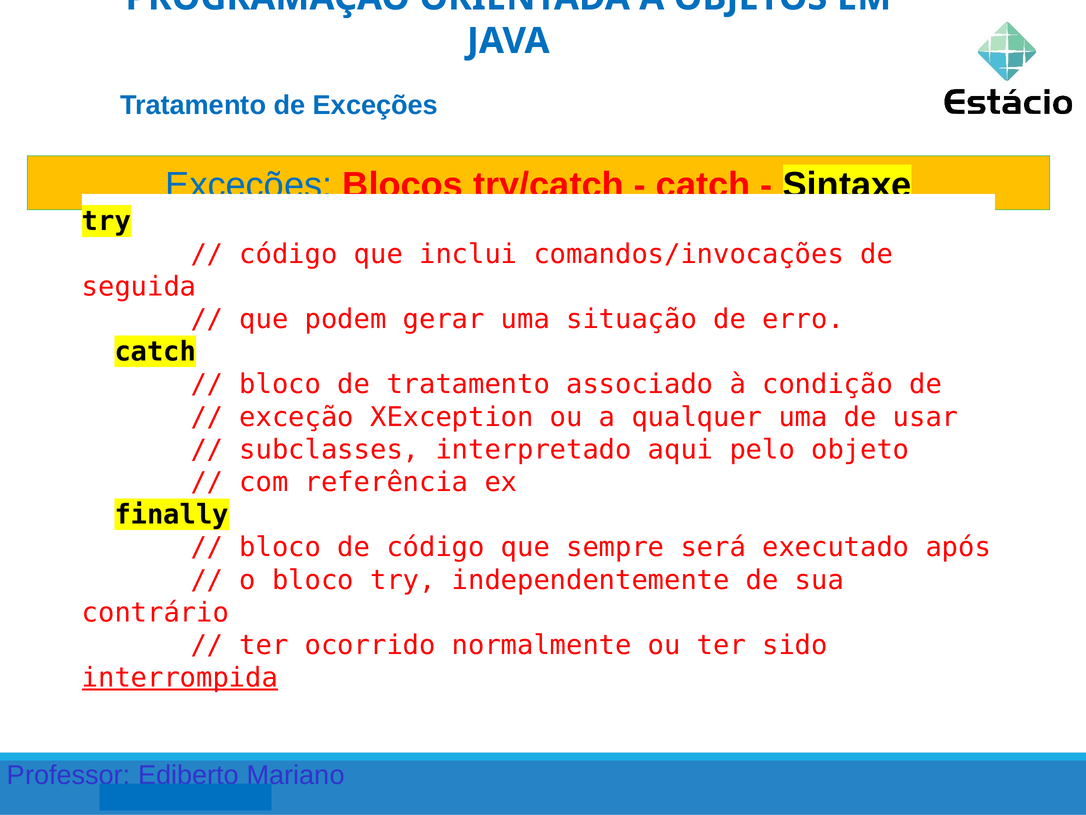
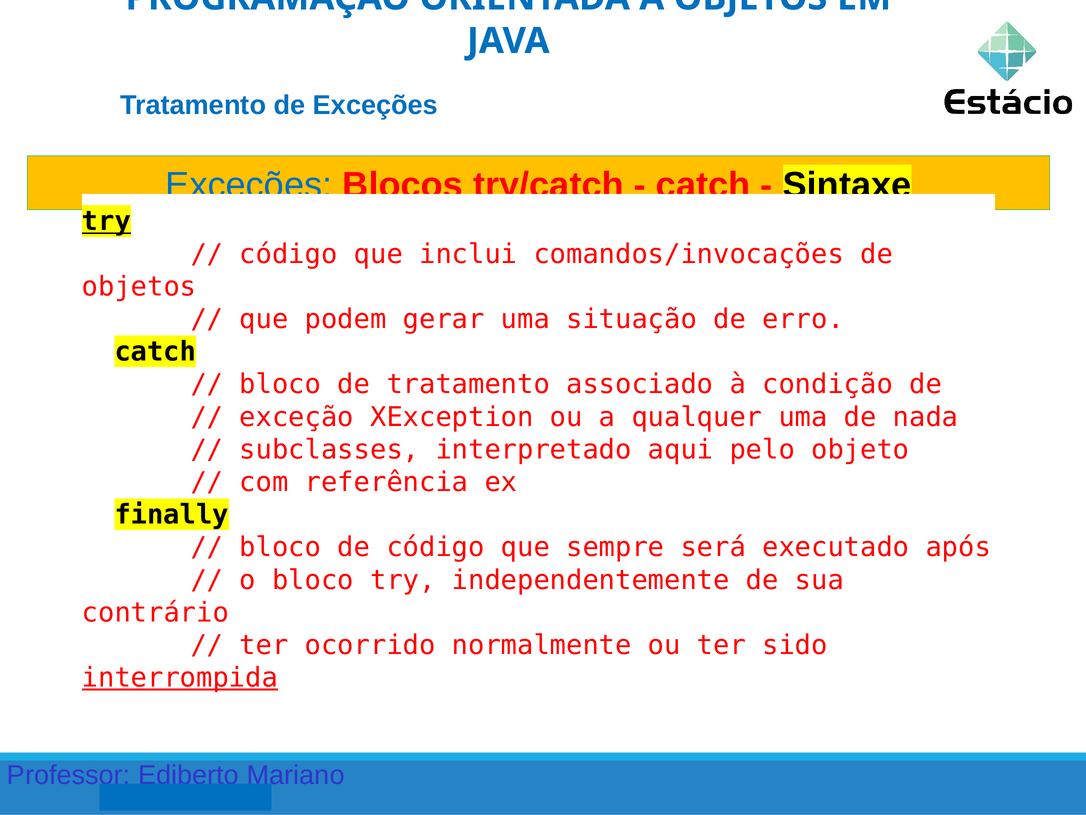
try underline: none -> present (106, 221)
seguida: seguida -> objetos (139, 286)
usar: usar -> nada (926, 417)
